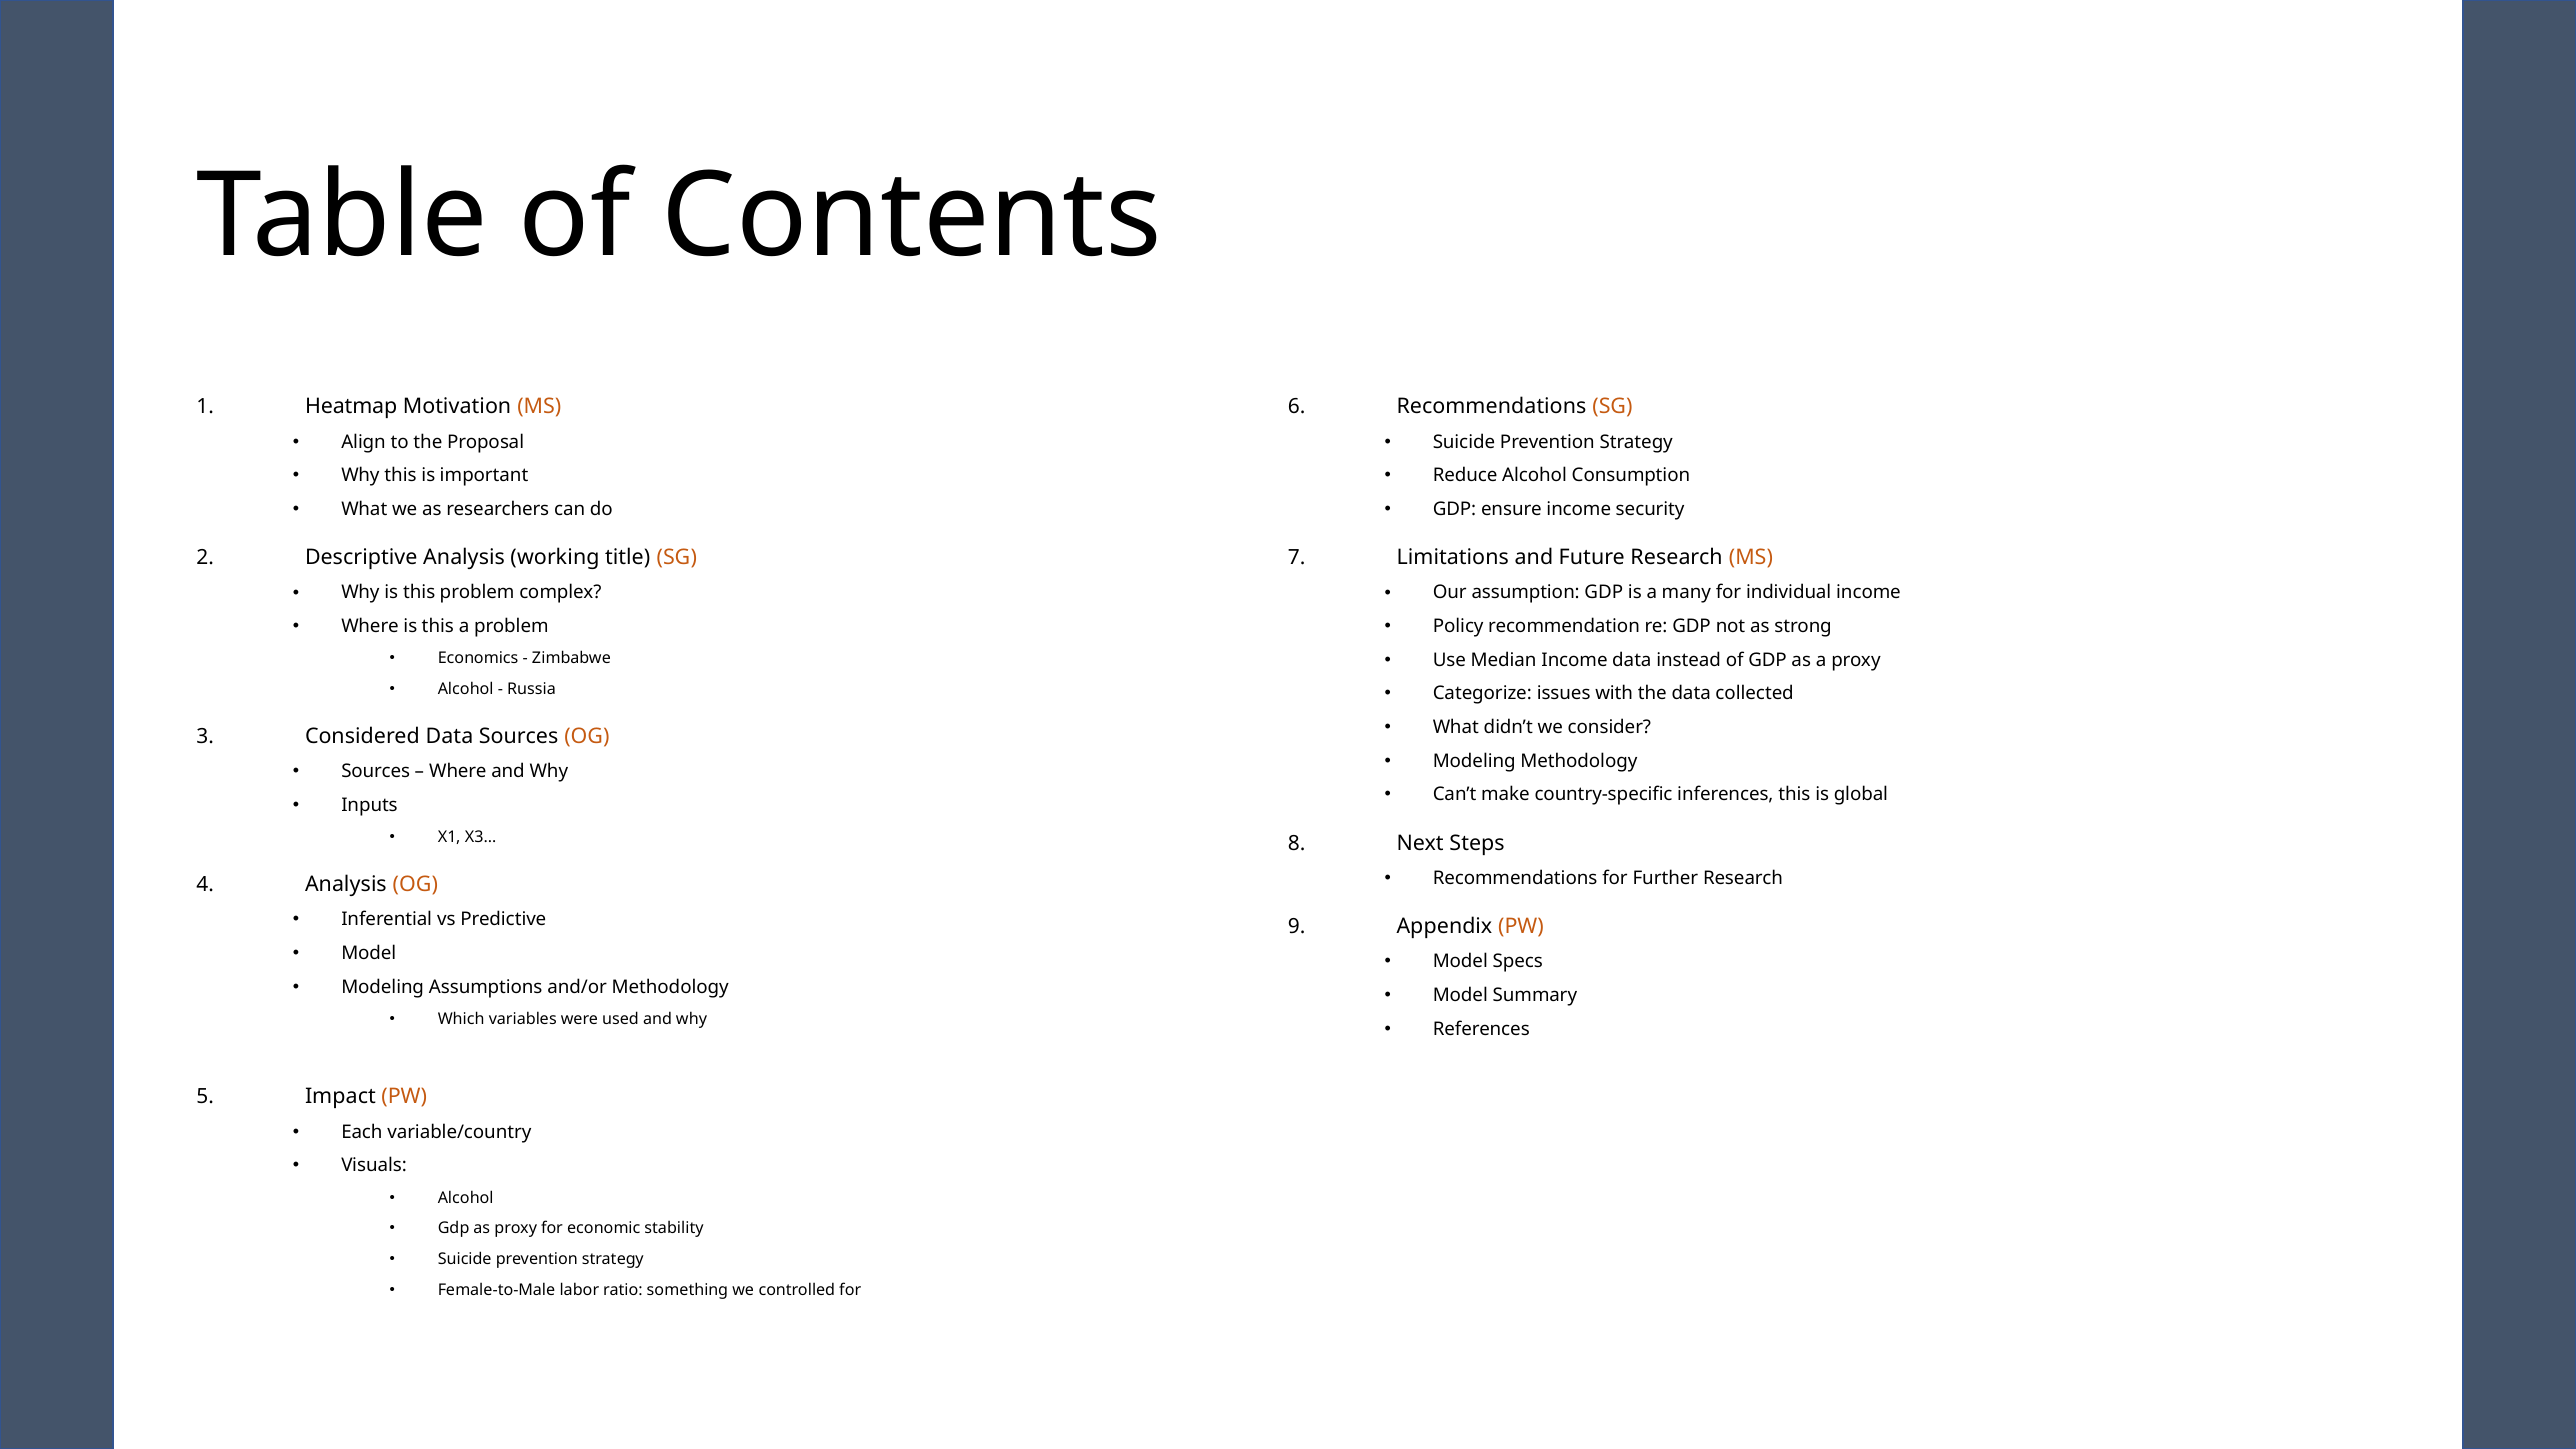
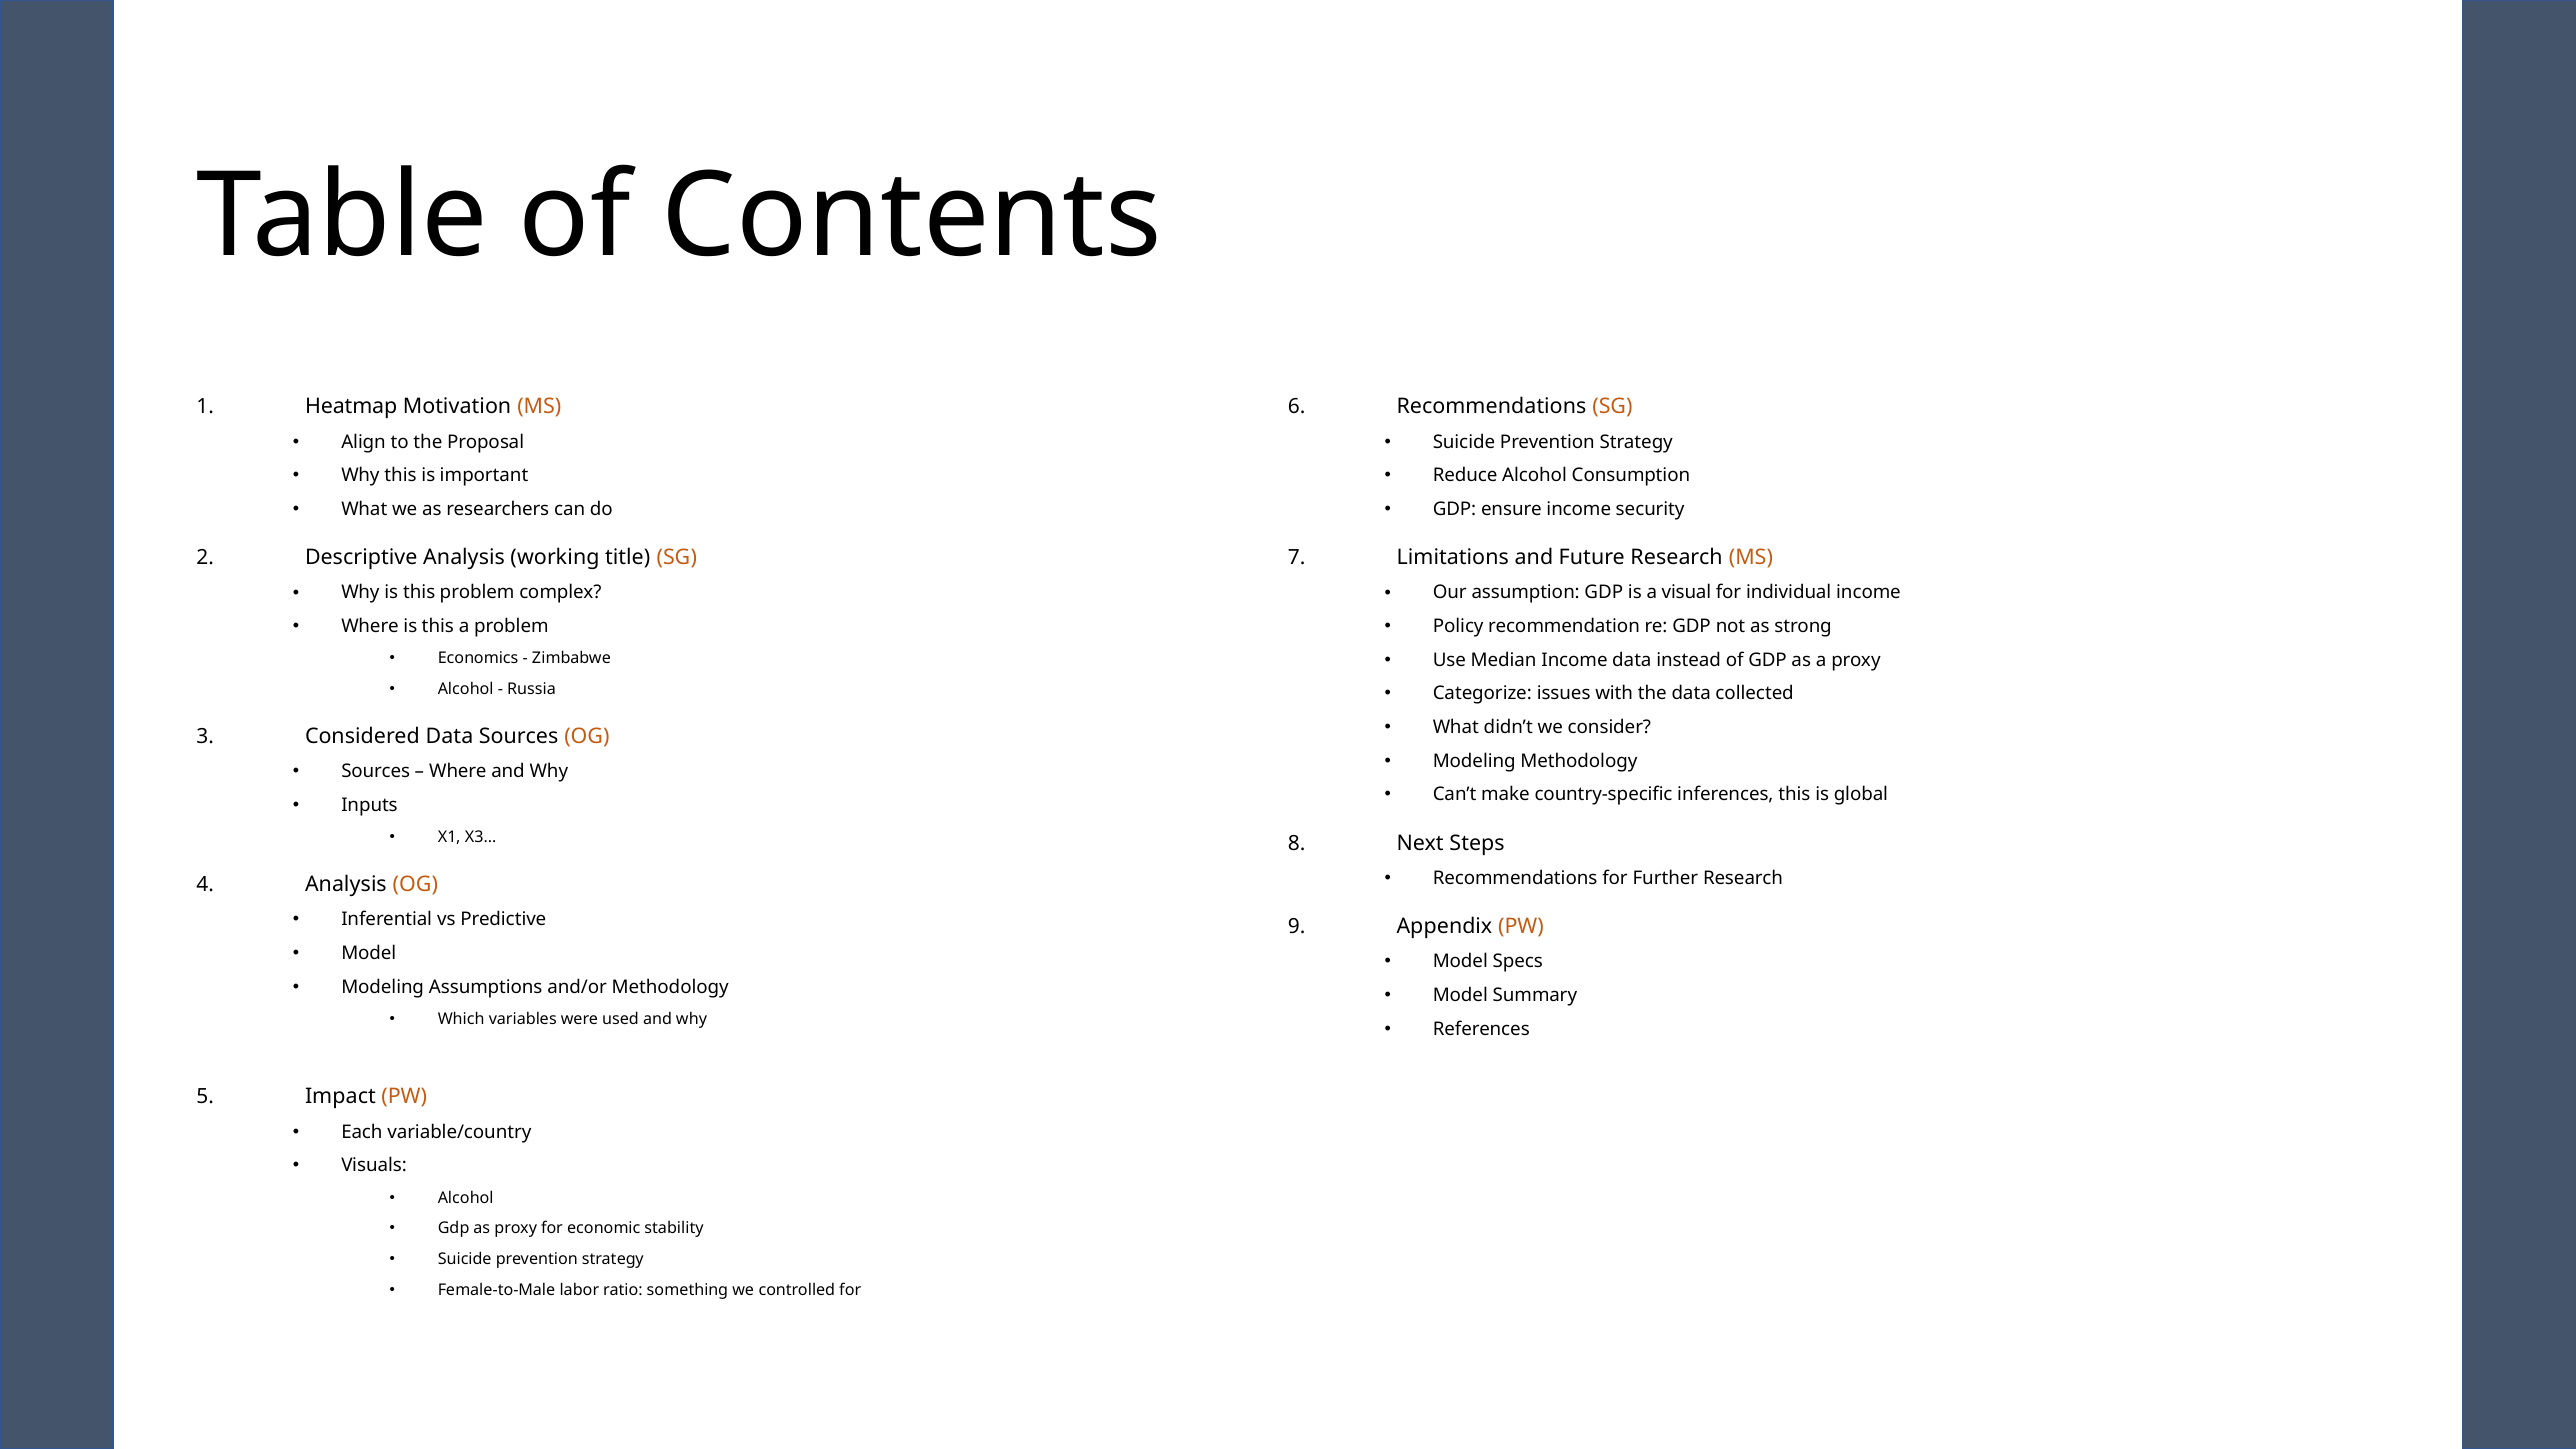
many: many -> visual (1686, 593)
